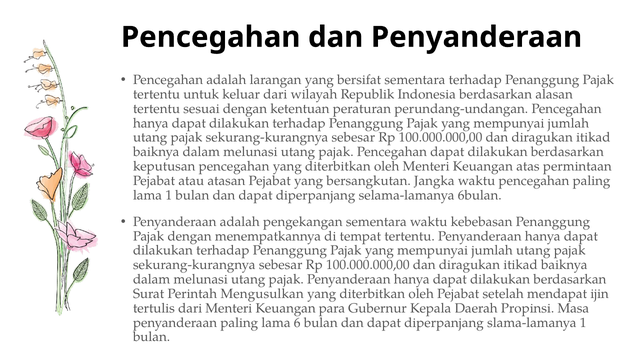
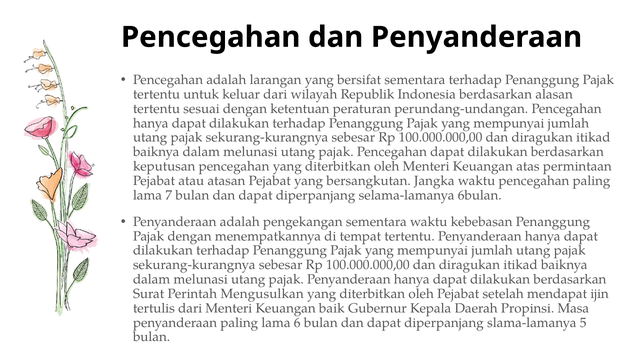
lama 1: 1 -> 7 (169, 196)
para: para -> baik (332, 309)
slama-lamanya 1: 1 -> 5 (583, 323)
